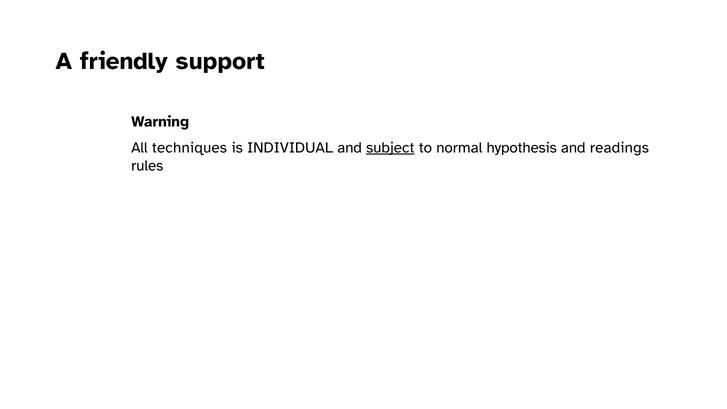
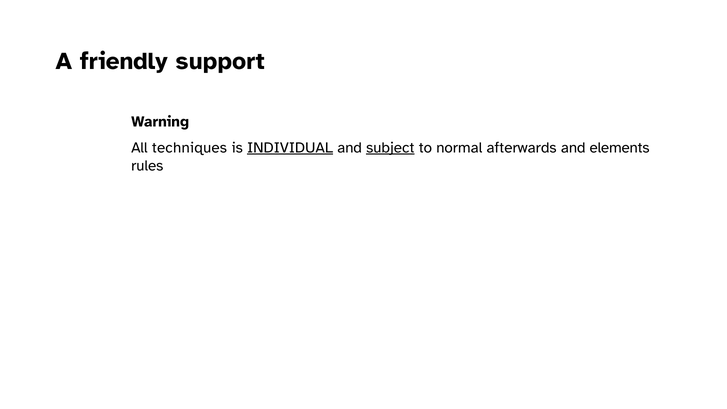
INDIVIDUAL underline: none -> present (290, 147)
hypothesis: hypothesis -> afterwards (522, 147)
readings: readings -> elements (620, 147)
